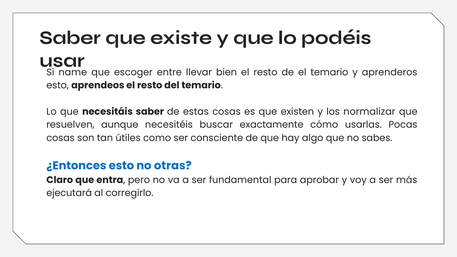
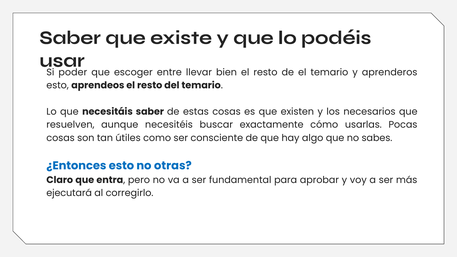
name: name -> poder (73, 72)
normalizar: normalizar -> necesarios (369, 112)
